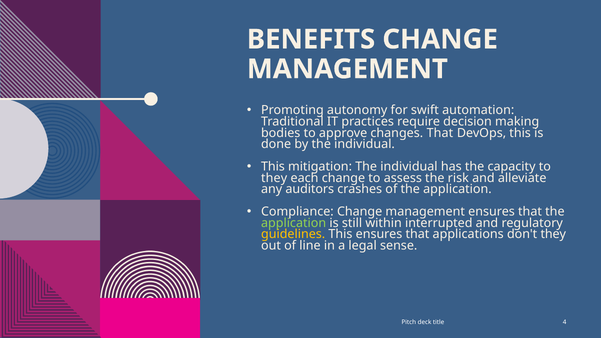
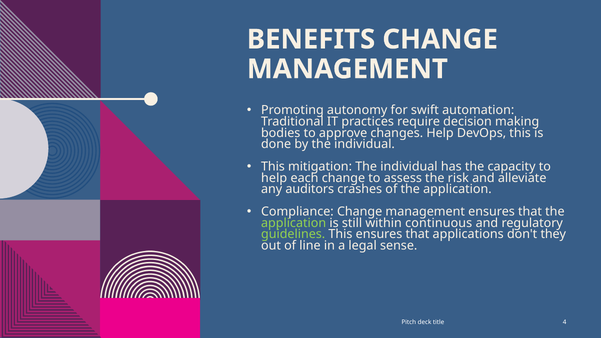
changes That: That -> Help (440, 133)
they: they -> help (274, 178)
interrupted: interrupted -> continuous (439, 223)
guidelines colour: yellow -> light green (293, 234)
